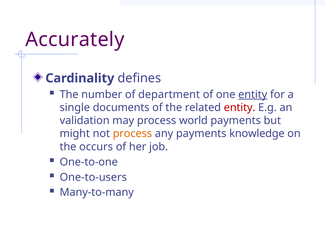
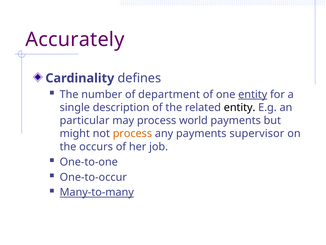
documents: documents -> description (121, 107)
entity colour: red -> black (240, 107)
validation: validation -> particular (85, 120)
knowledge: knowledge -> supervisor (257, 133)
One-to-users: One-to-users -> One-to-occur (93, 177)
Many-to-many underline: none -> present (97, 192)
